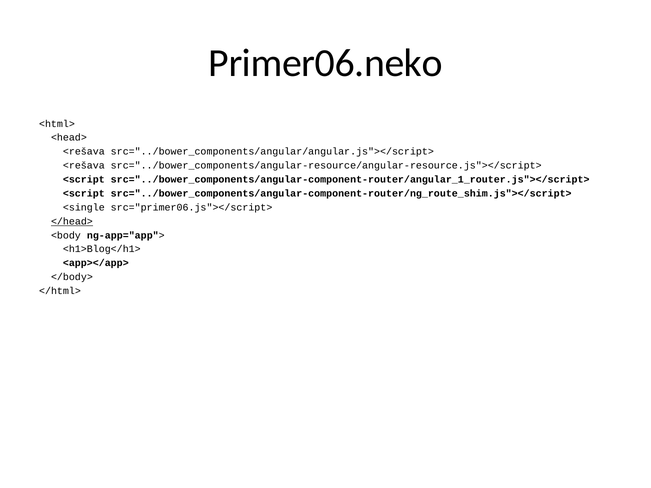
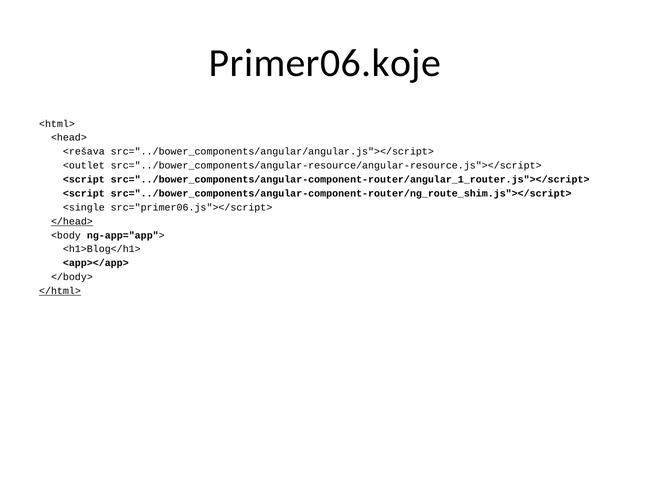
Primer06.neko: Primer06.neko -> Primer06.koje (325, 63)
<rešava: <rešava -> <outlet (84, 166)
</html> underline: none -> present (60, 291)
